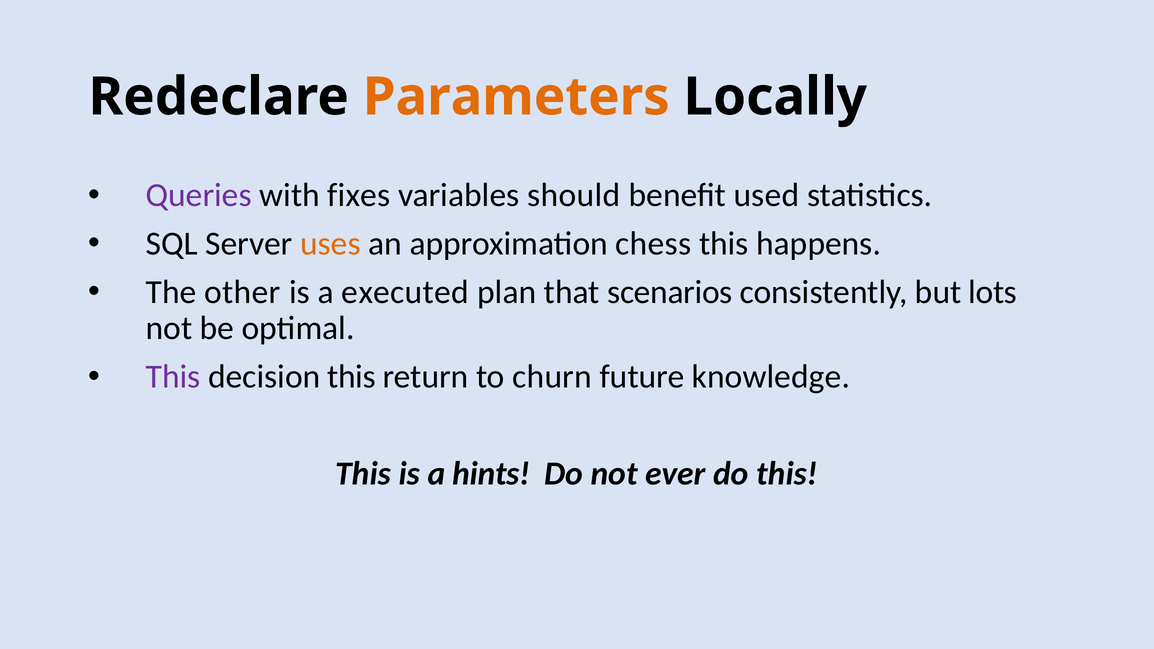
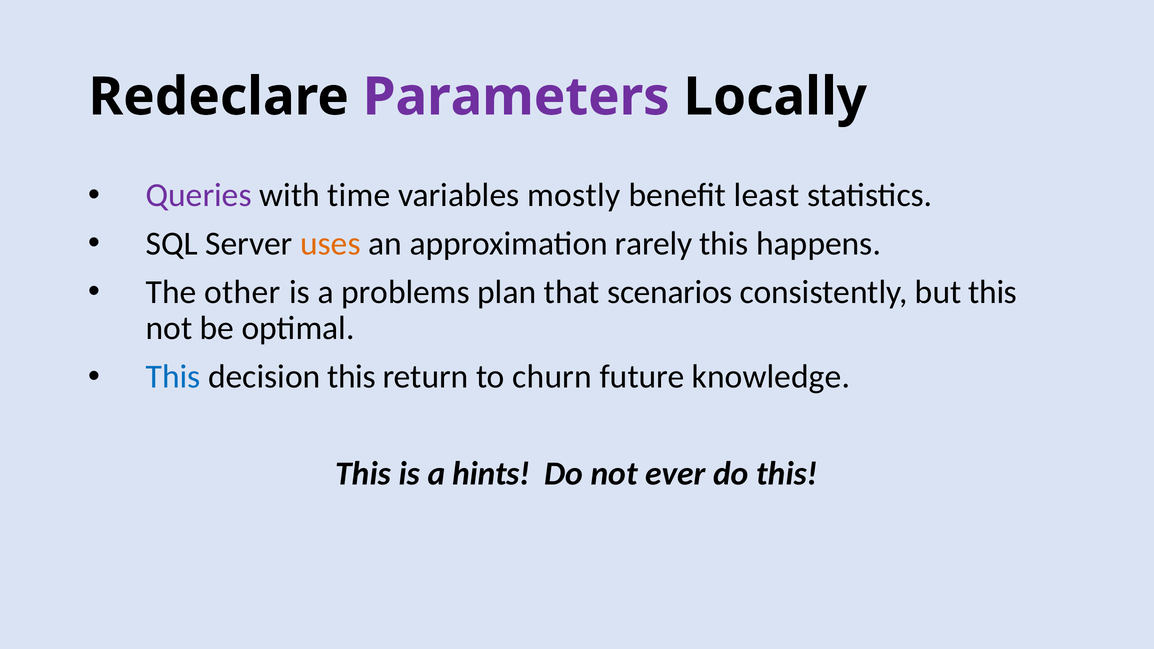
Parameters colour: orange -> purple (516, 97)
fixes: fixes -> time (359, 195)
should: should -> mostly (574, 195)
used: used -> least (766, 195)
chess: chess -> rarely (654, 244)
executed: executed -> problems (405, 292)
but lots: lots -> this (993, 292)
This colour: purple -> blue (173, 377)
